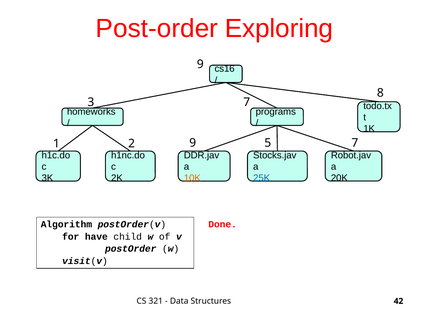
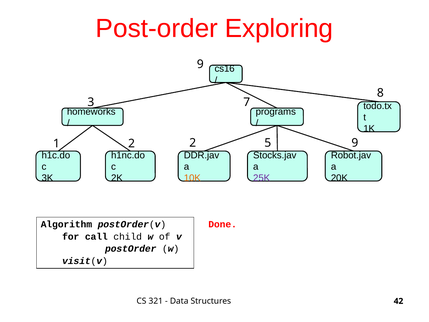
2 9: 9 -> 2 (193, 143)
5 7: 7 -> 9 (355, 143)
25K colour: blue -> purple (262, 178)
have: have -> call (96, 236)
